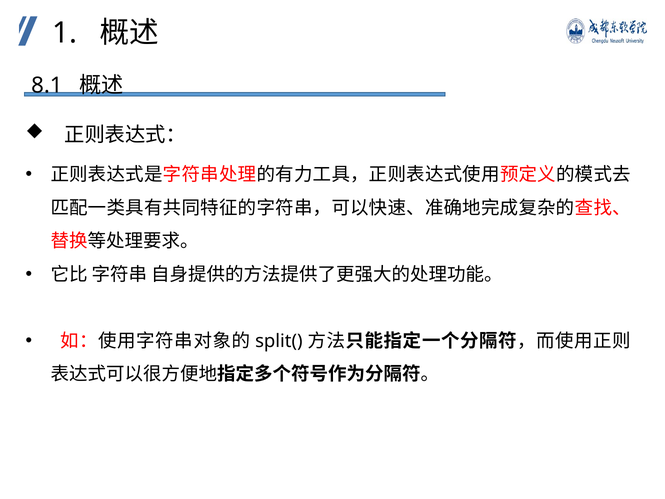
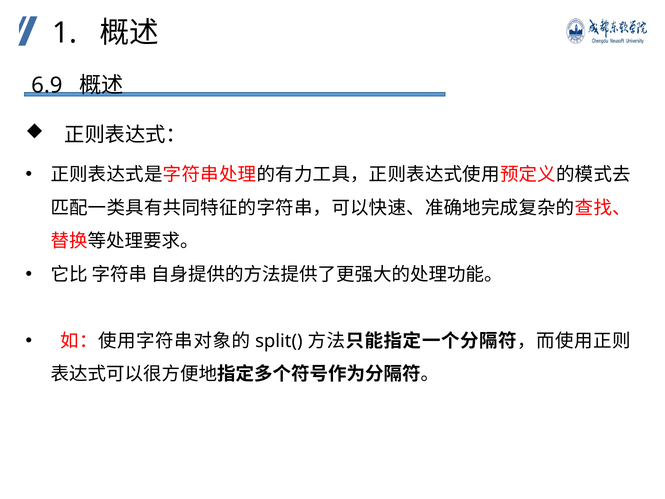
8.1: 8.1 -> 6.9 (47, 86)
